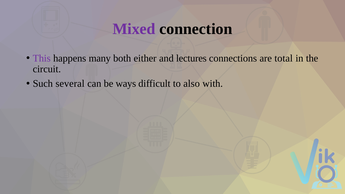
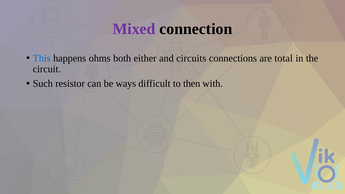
This colour: purple -> blue (42, 58)
many: many -> ohms (100, 58)
lectures: lectures -> circuits (191, 58)
several: several -> resistor (70, 84)
also: also -> then (192, 84)
